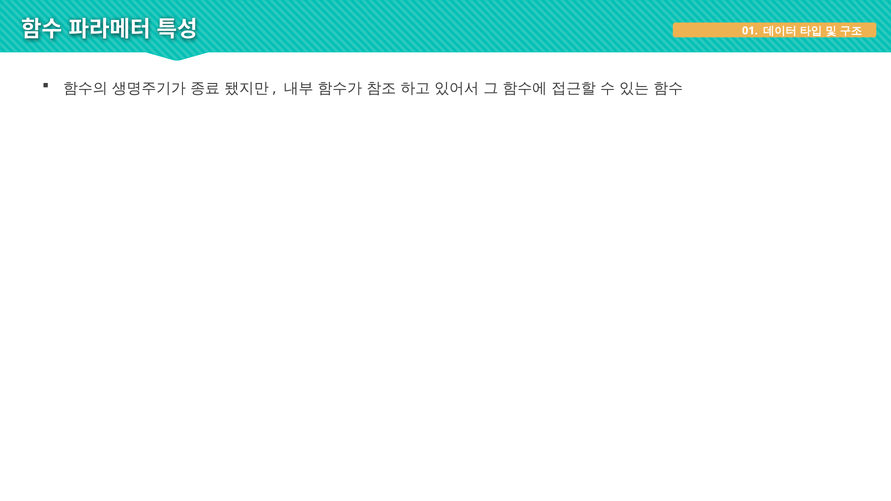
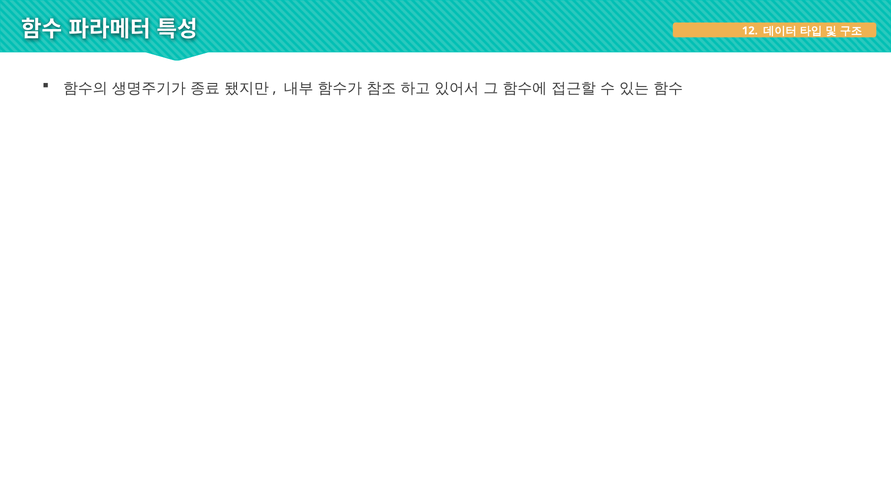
01: 01 -> 12 (750, 31)
